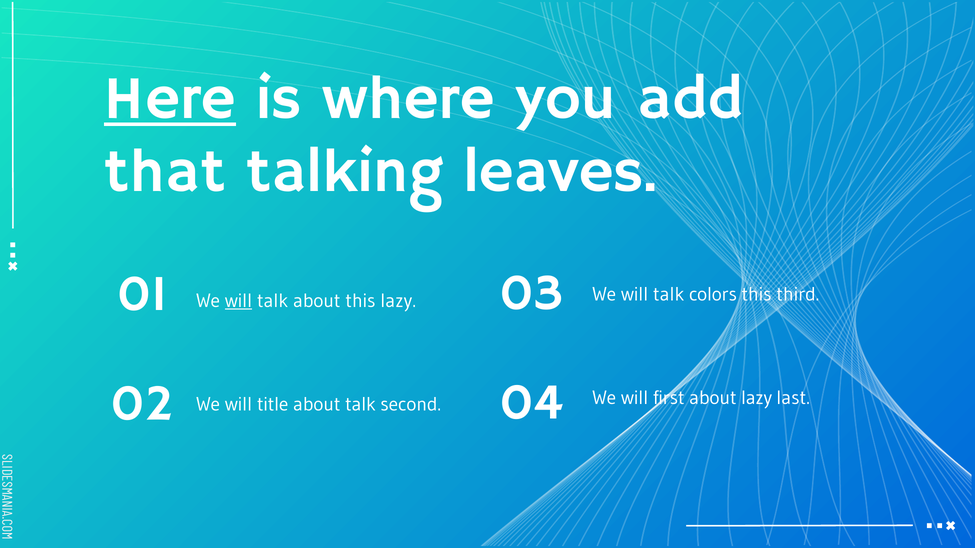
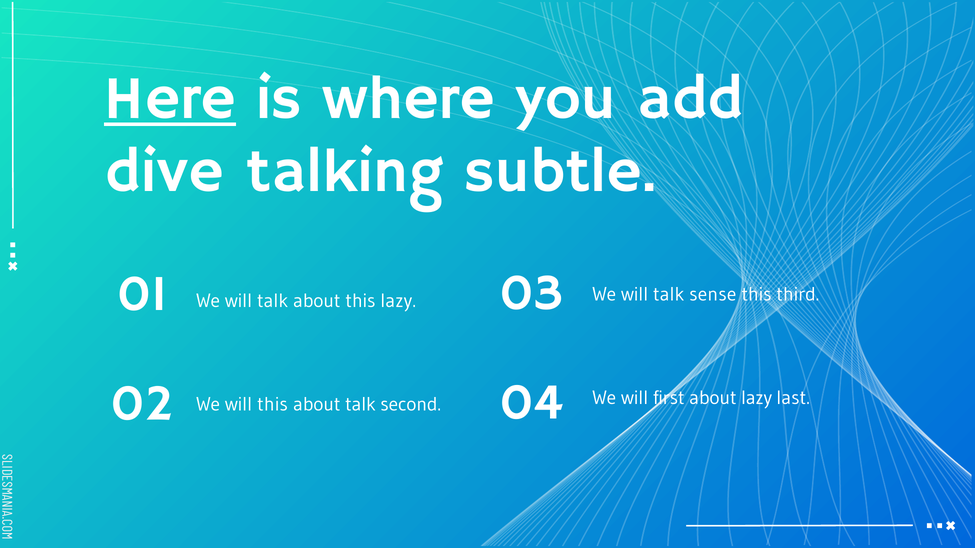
that: that -> dive (165, 171)
leaves: leaves -> subtle (561, 171)
colors: colors -> sense (713, 295)
will underline: present -> none (238, 301)
will title: title -> this (272, 405)
